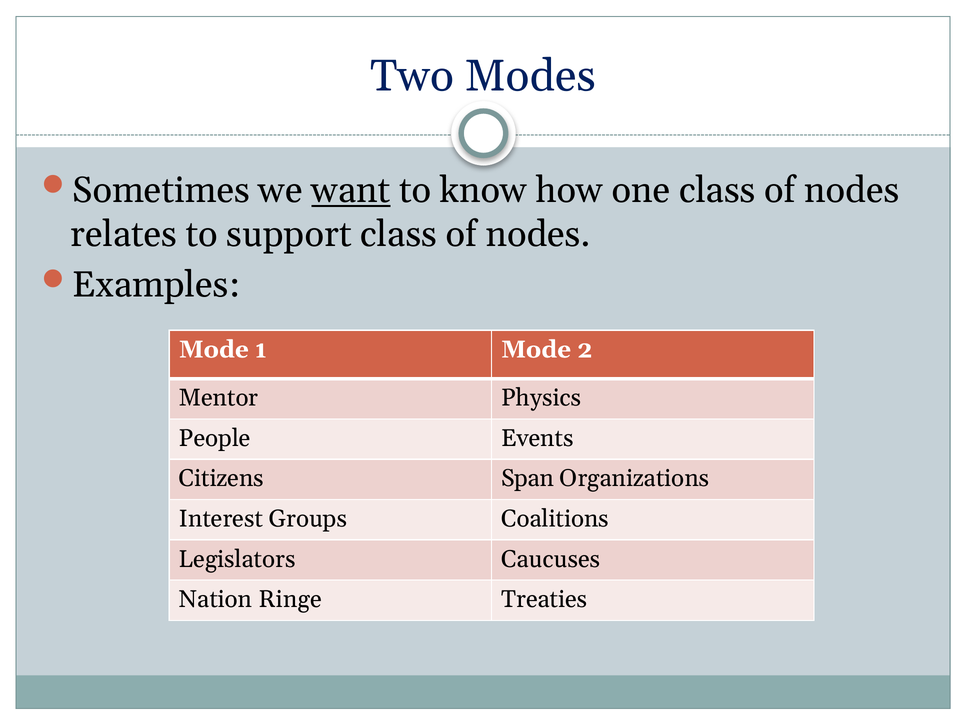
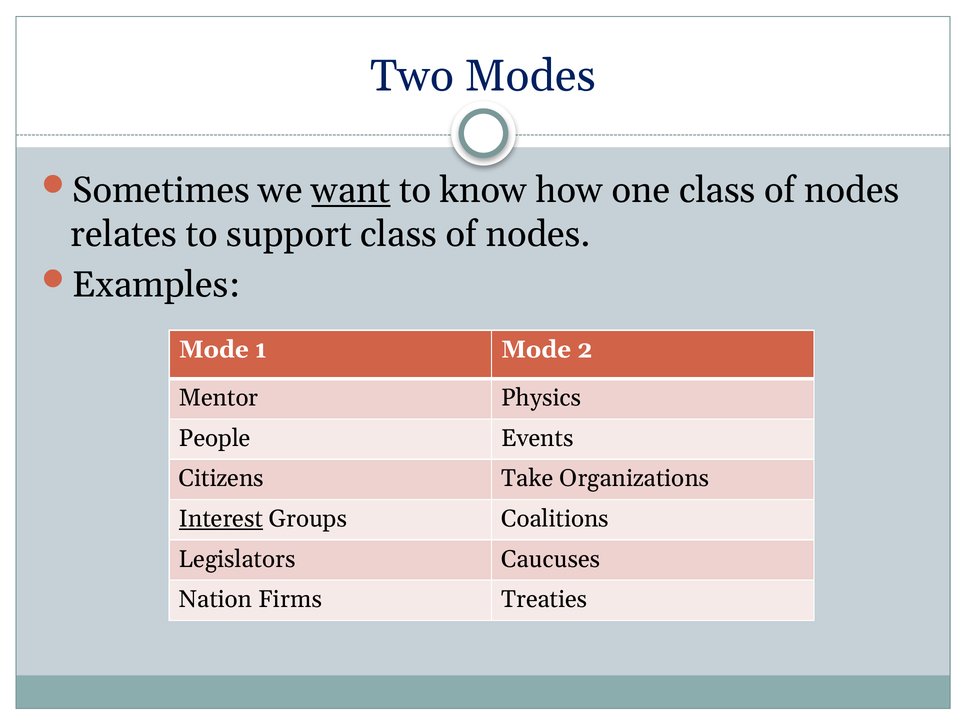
Span: Span -> Take (527, 479)
Interest underline: none -> present (221, 519)
Ringe: Ringe -> Firms (290, 600)
